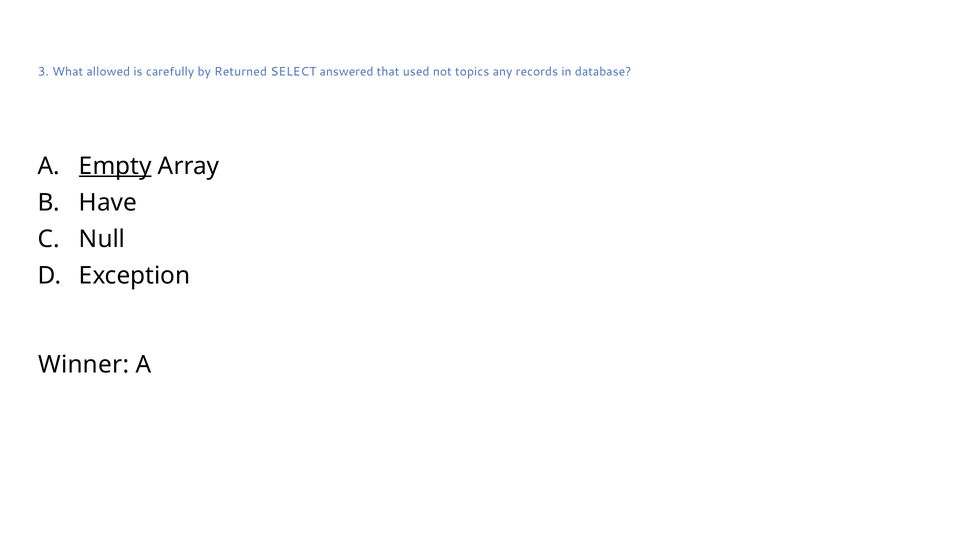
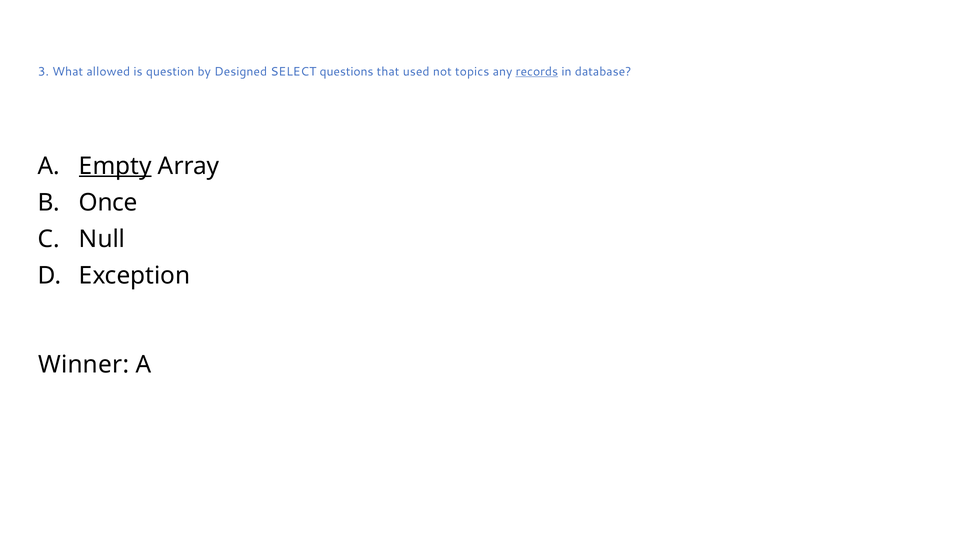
carefully: carefully -> question (170, 72)
Returned: Returned -> Designed (241, 72)
answered: answered -> questions (347, 72)
records underline: none -> present (537, 72)
Have: Have -> Once (108, 202)
